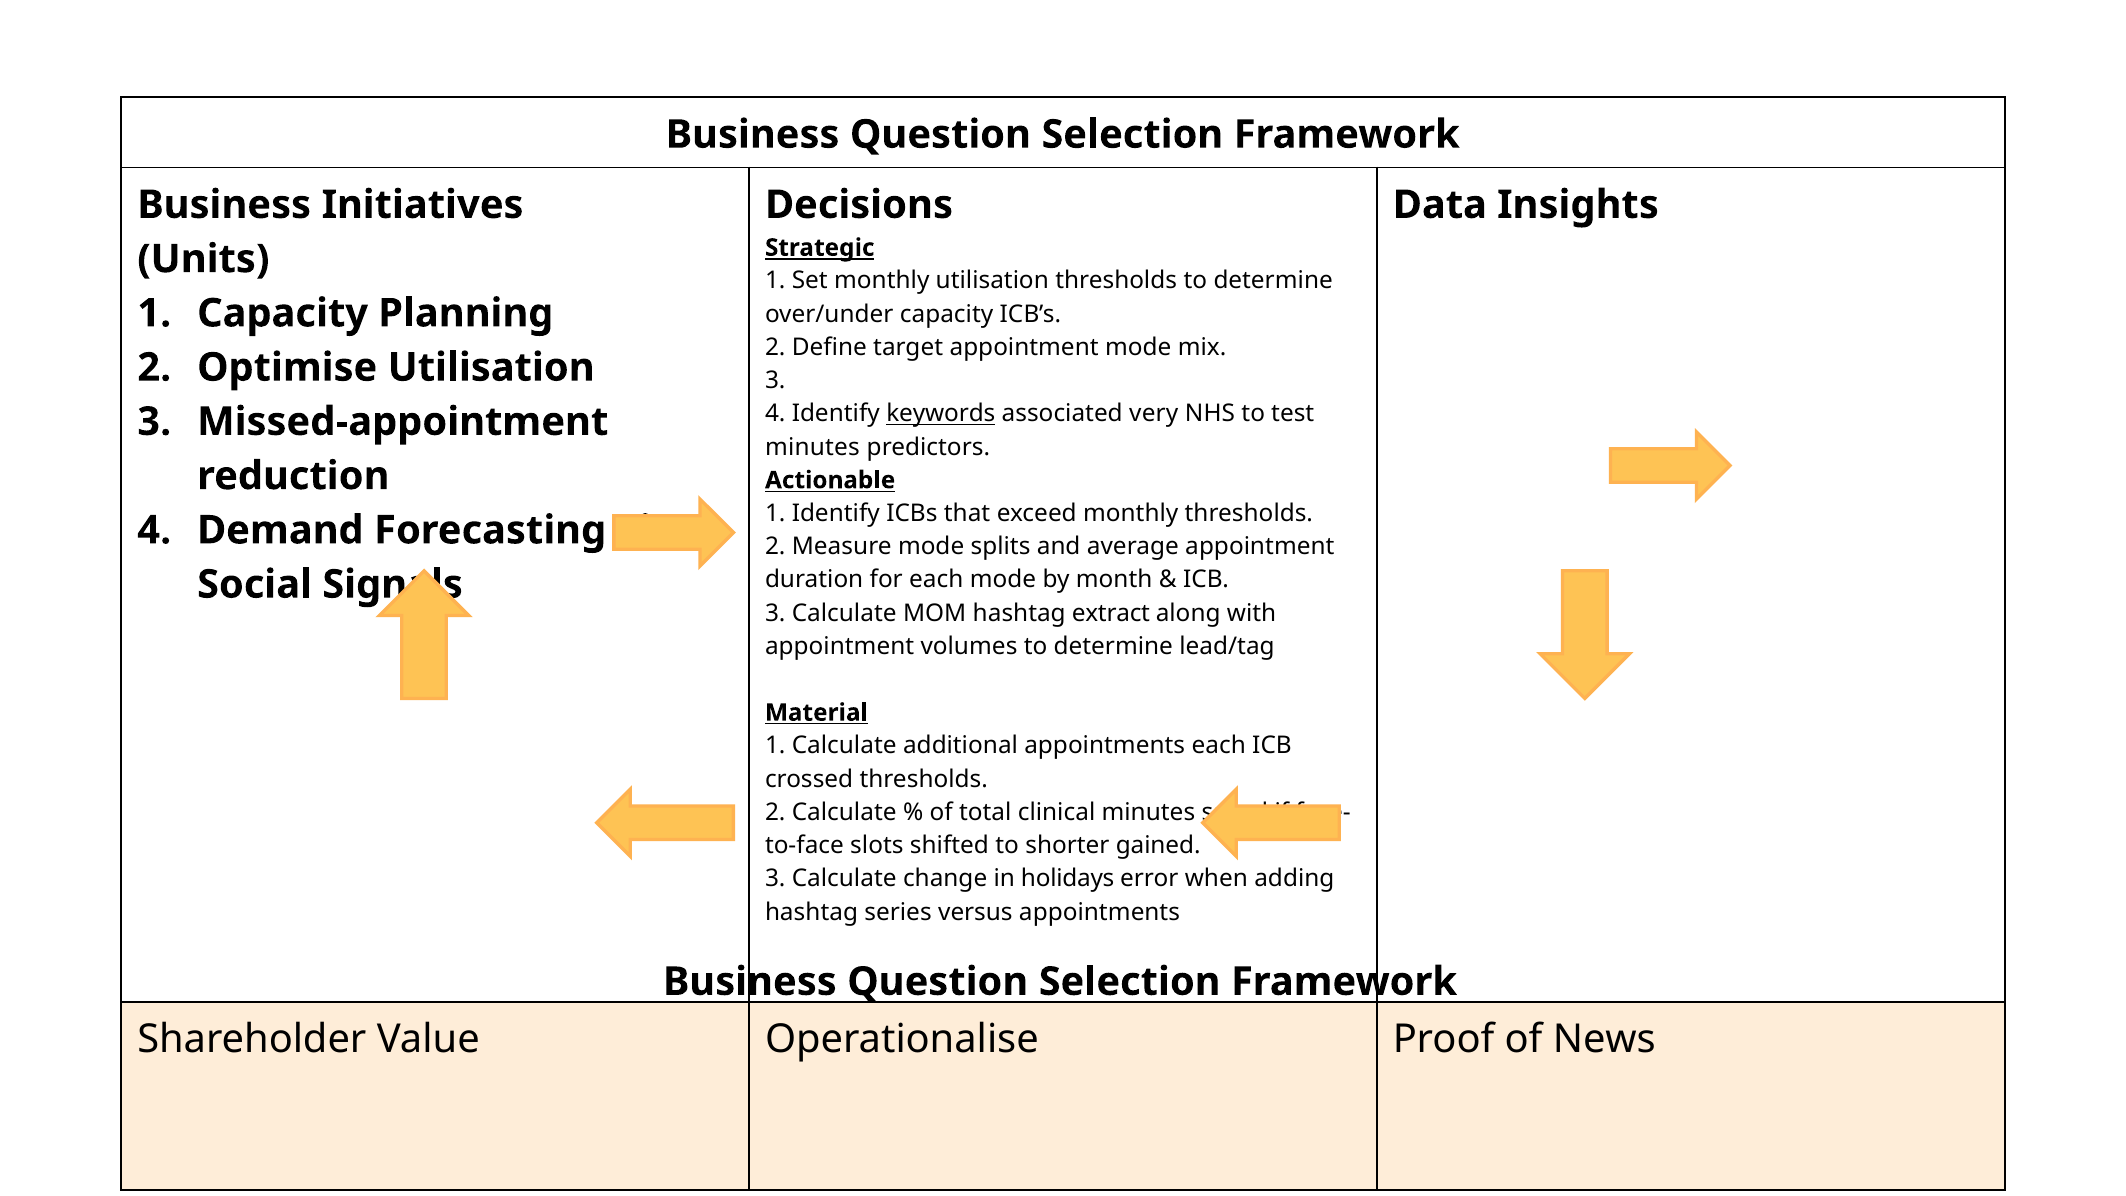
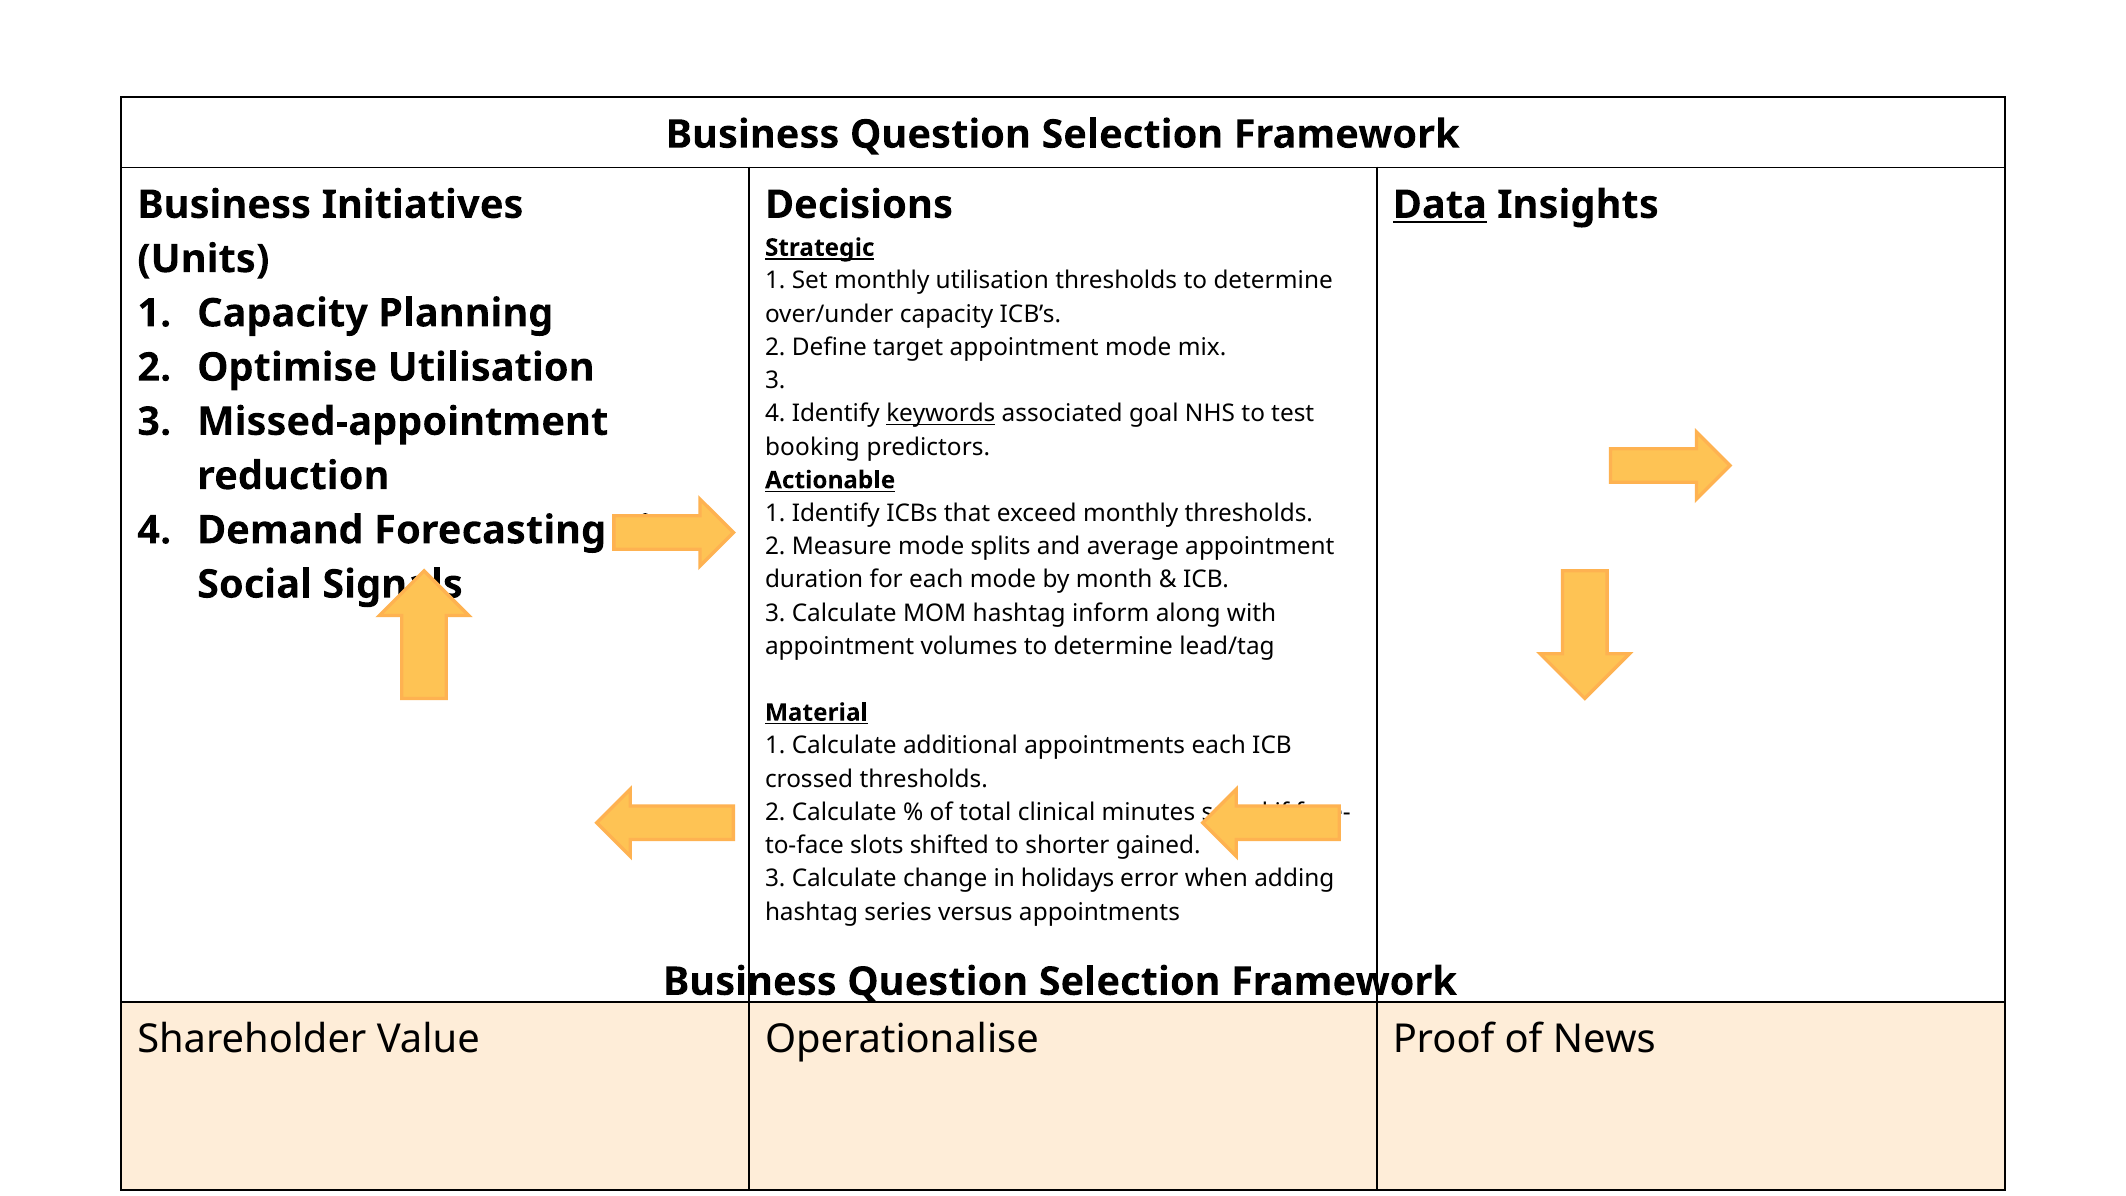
Data underline: none -> present (1440, 205)
very: very -> goal (1154, 414)
minutes: minutes -> booking (813, 447)
extract: extract -> inform (1111, 613)
